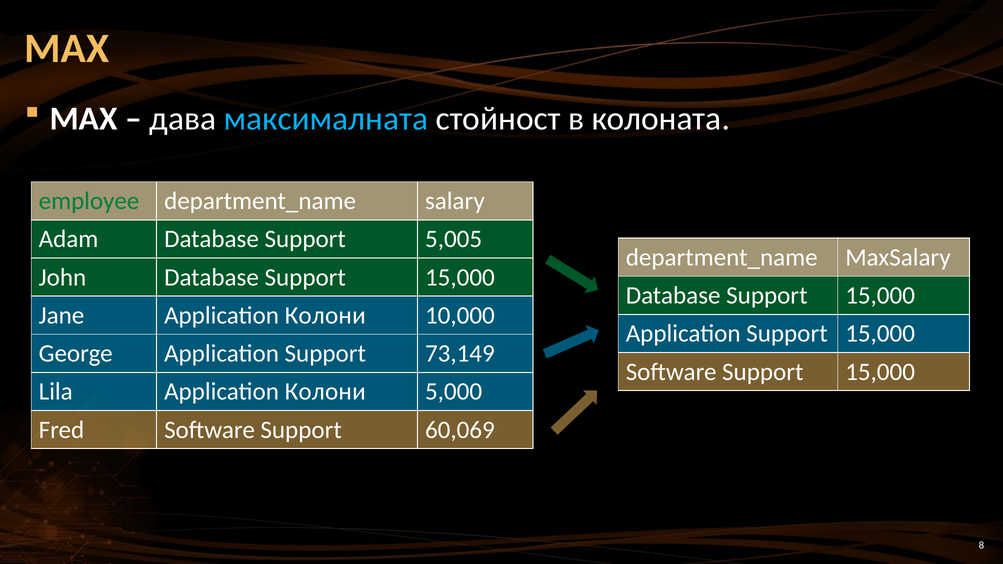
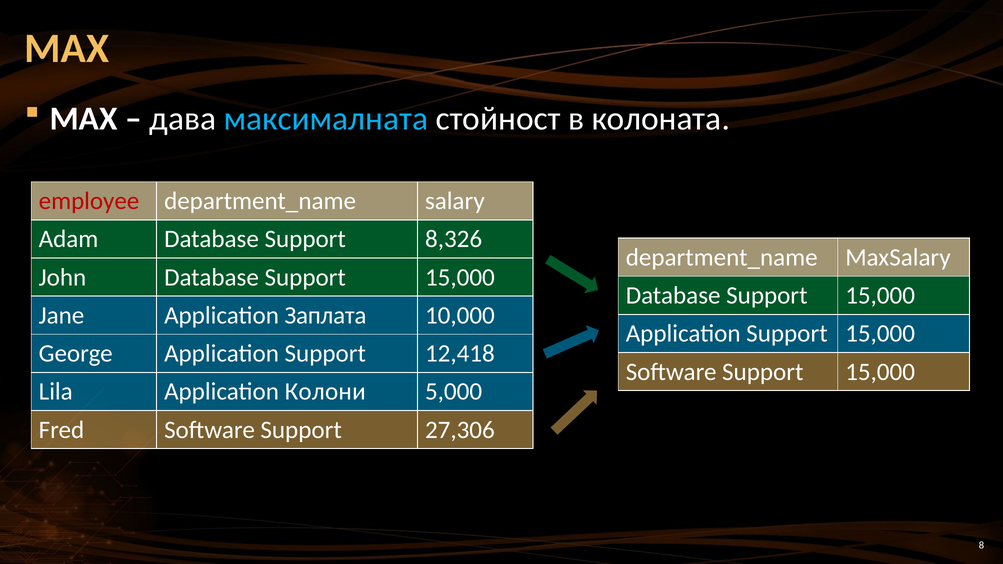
employee colour: green -> red (89, 201)
5,005: 5,005 -> 8,326 (454, 239)
Jane Application Колони: Колони -> Заплата (325, 316)
73,149: 73,149 -> 12,418 (460, 354)
60,069: 60,069 -> 27,306 (460, 430)
